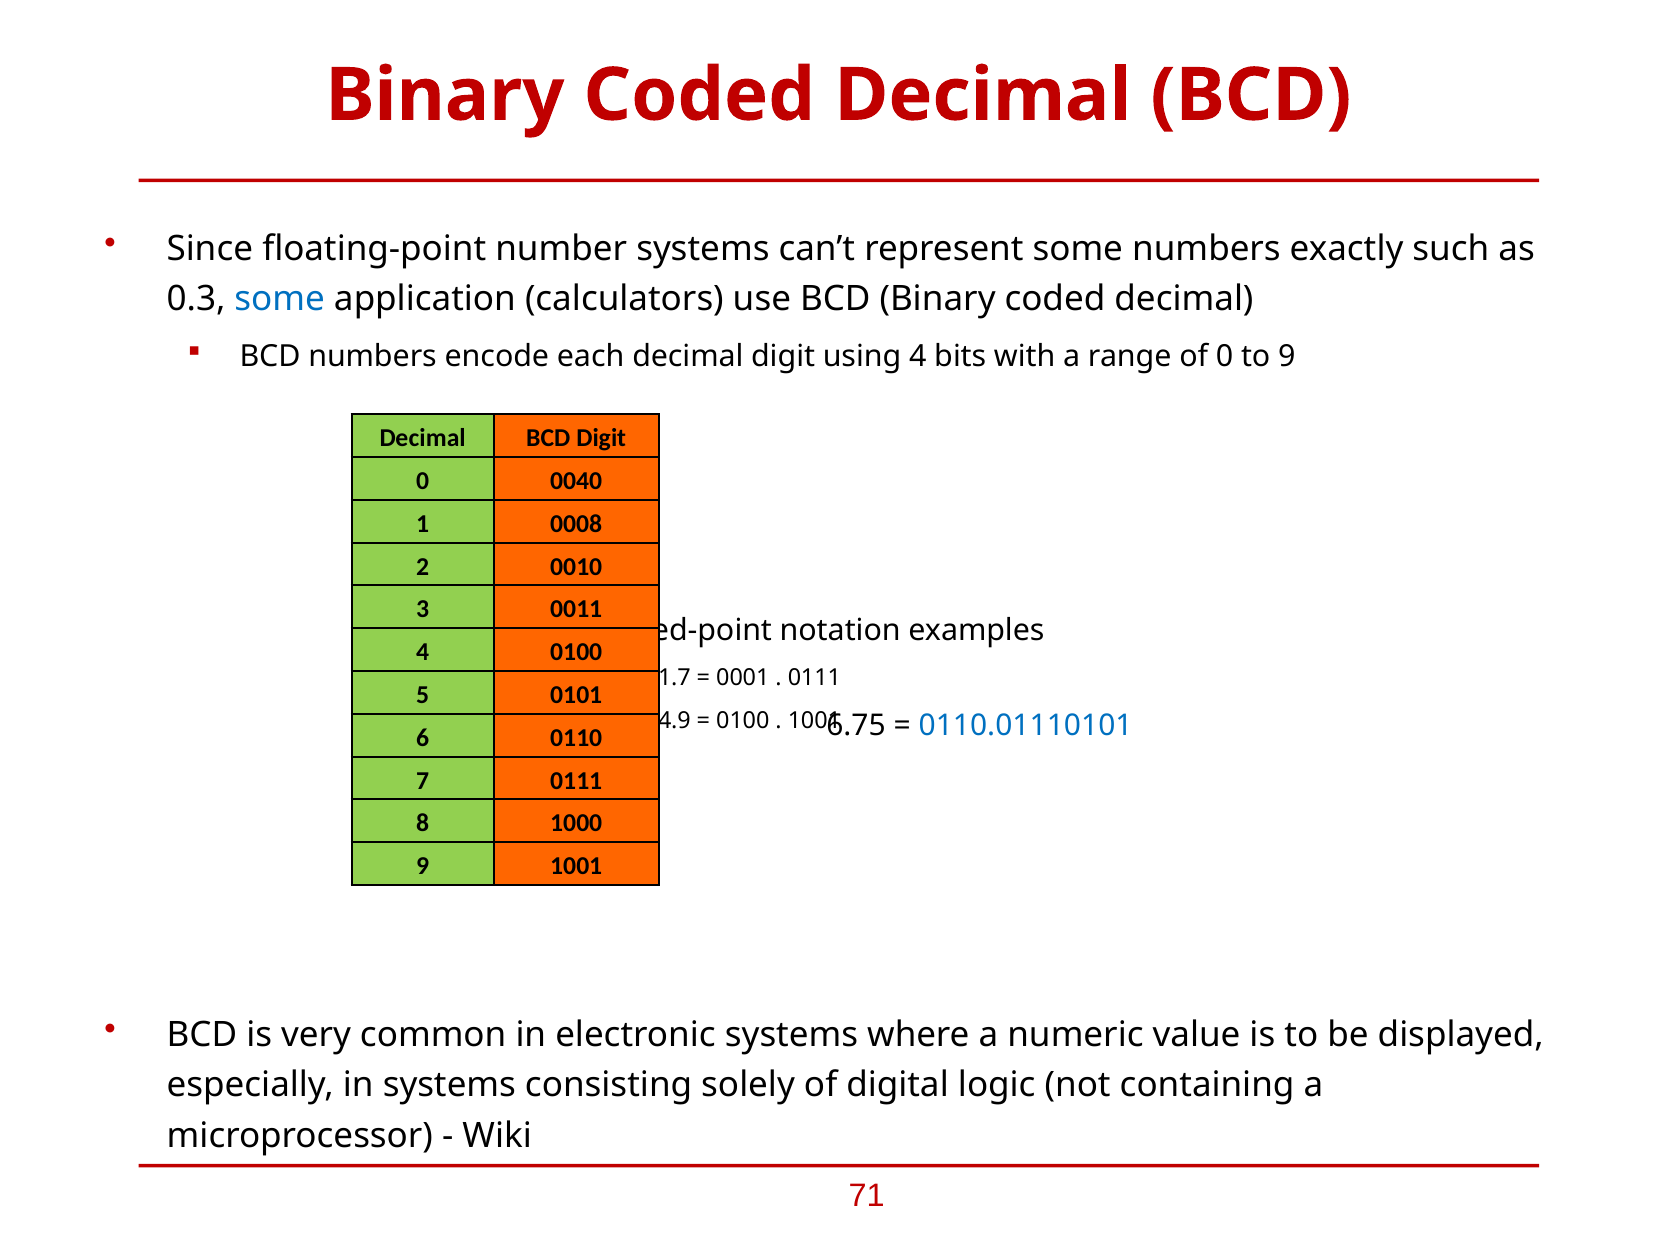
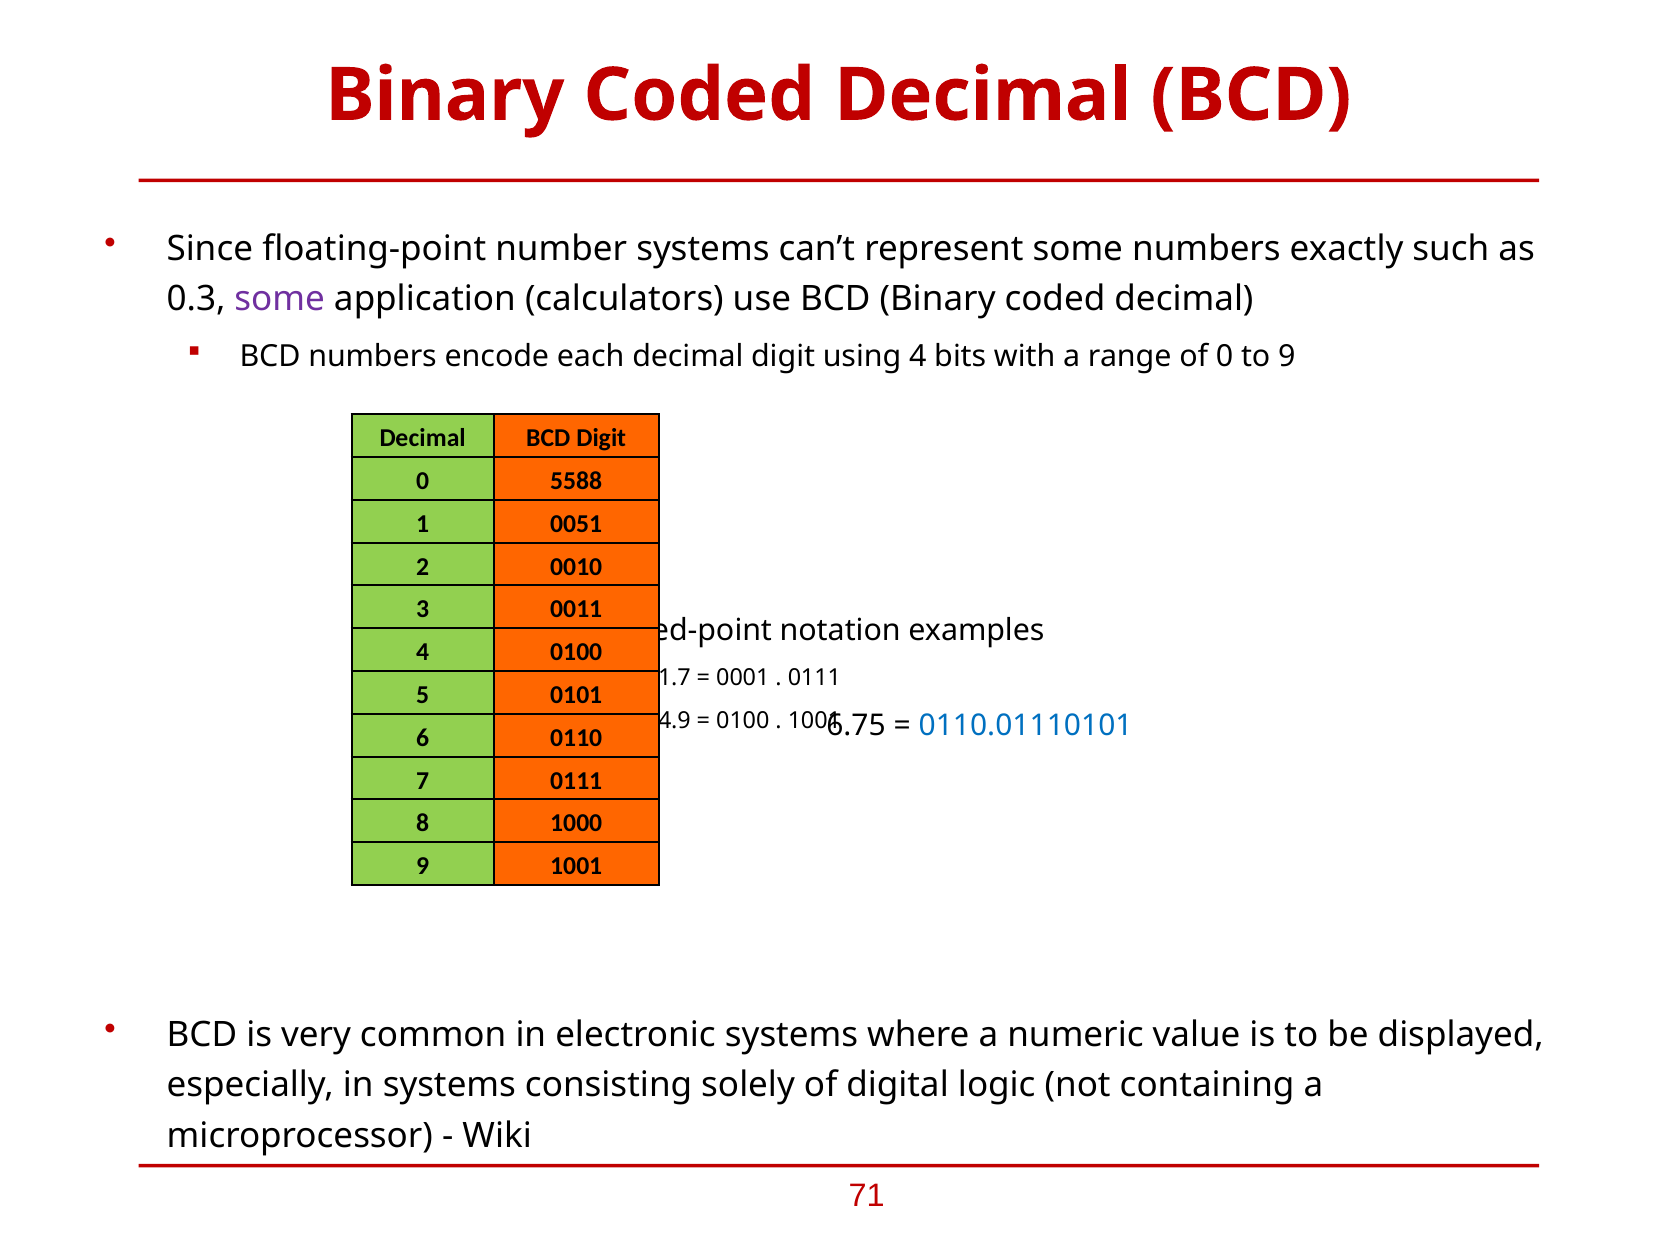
some colour: blue -> purple (280, 299)
0040: 0040 -> 5588 (576, 481)
0008: 0008 -> 0051 (576, 524)
